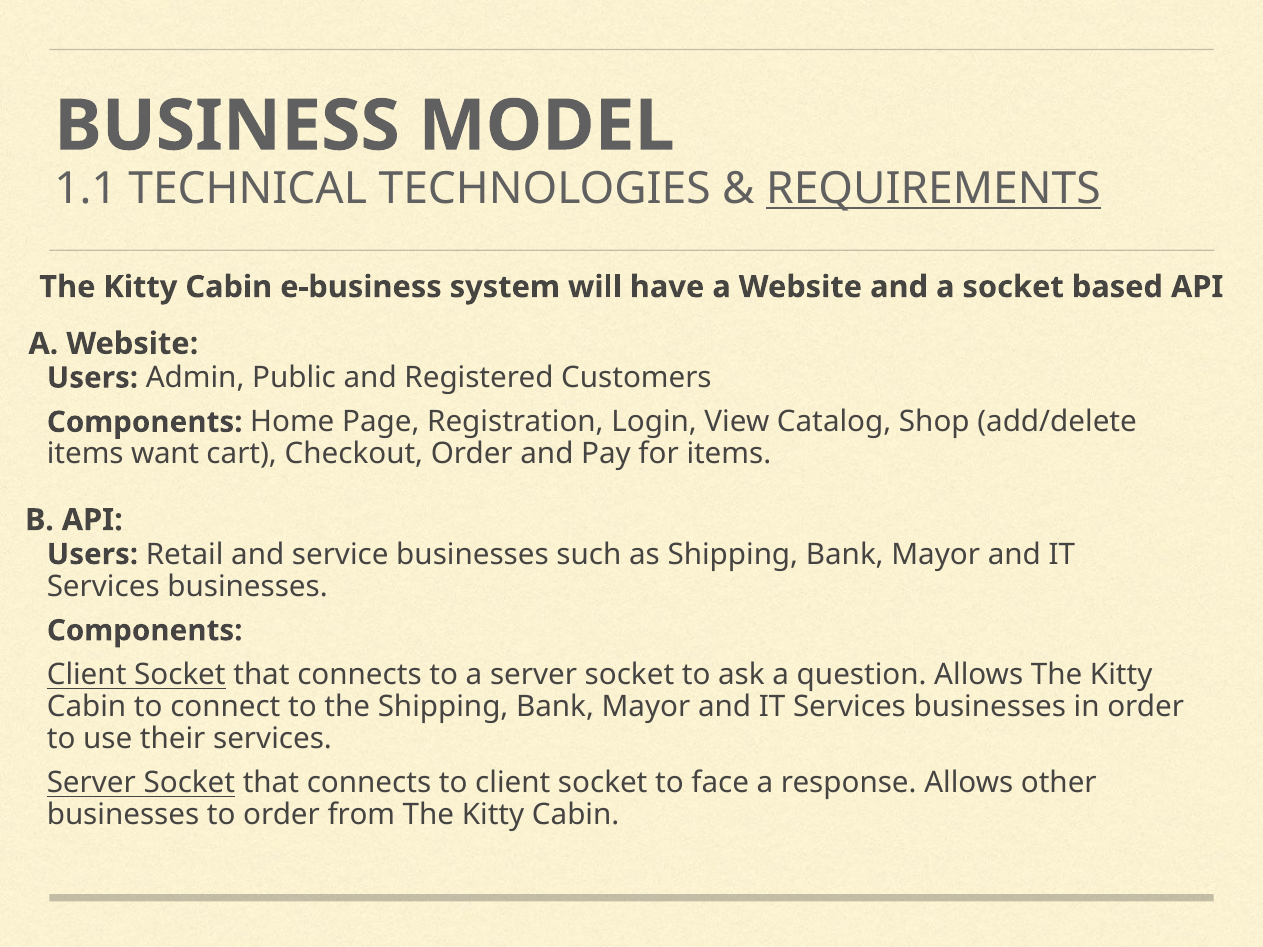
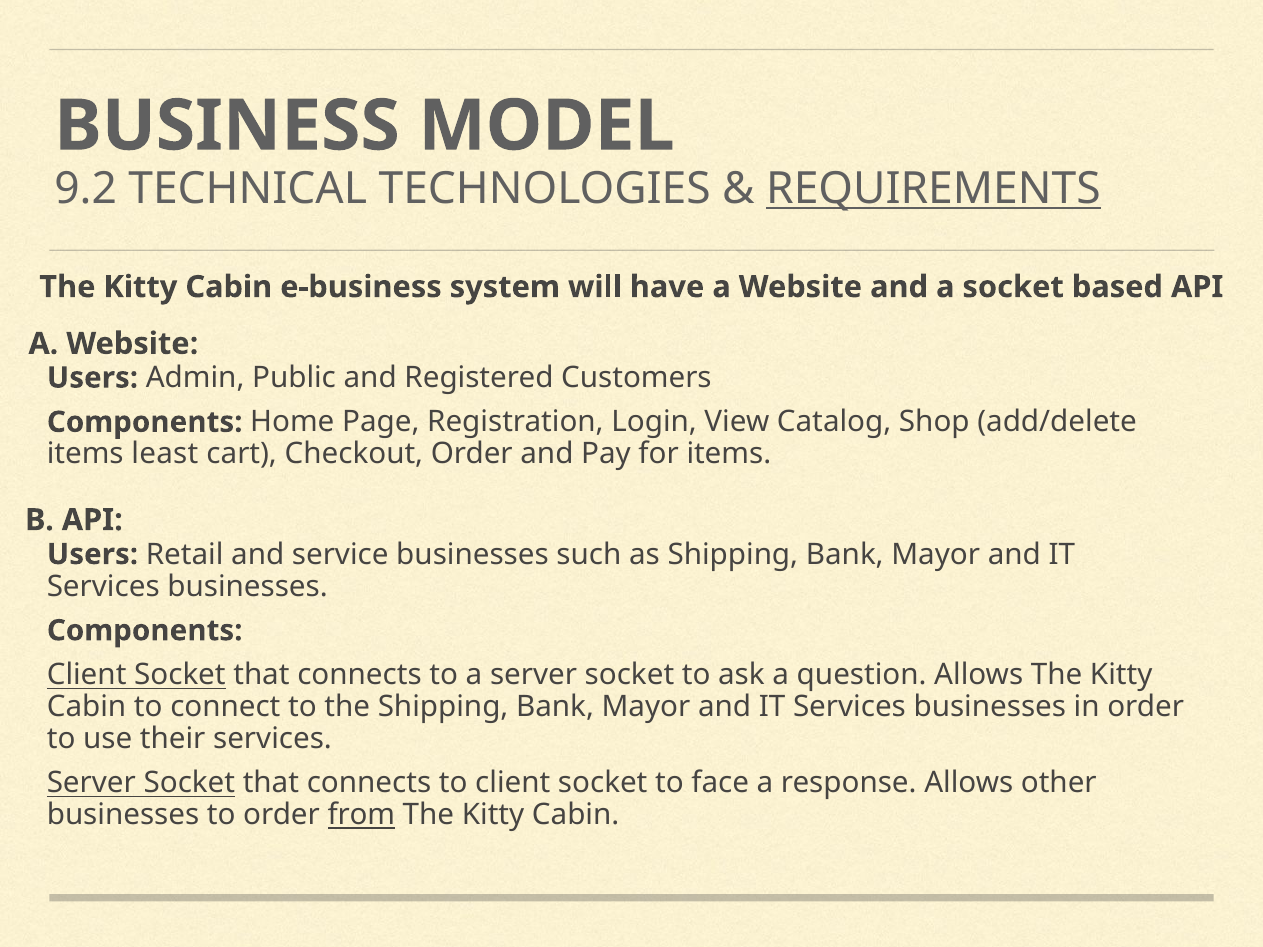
1.1: 1.1 -> 9.2 (86, 189)
want: want -> least (165, 454)
from underline: none -> present (361, 815)
